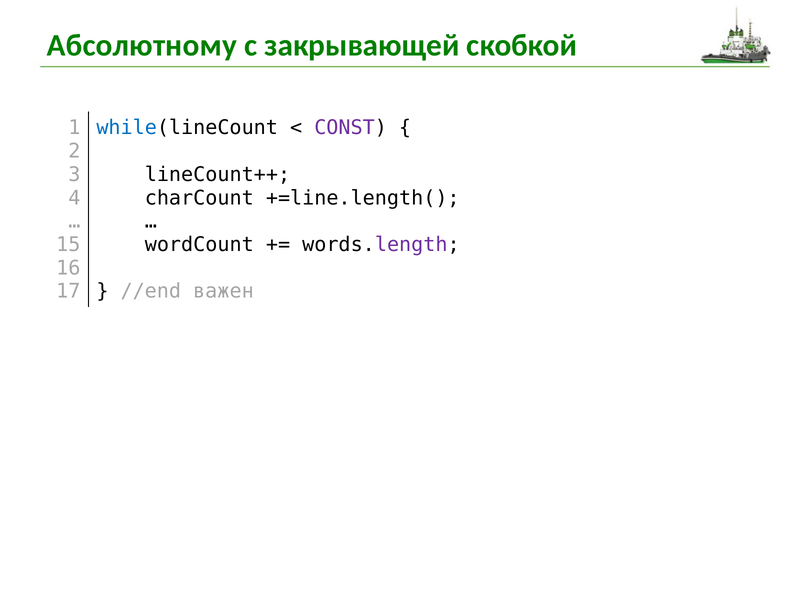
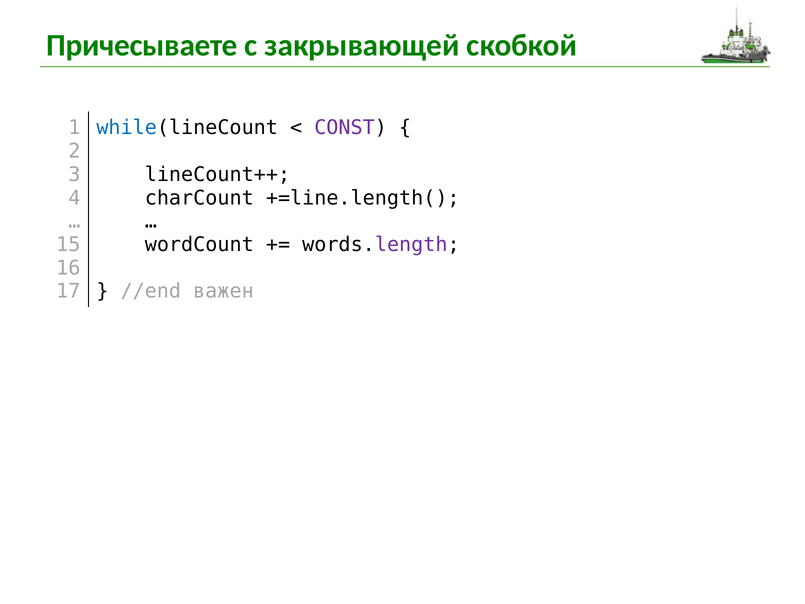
Абсолютному: Абсолютному -> Причесываете (142, 46)
